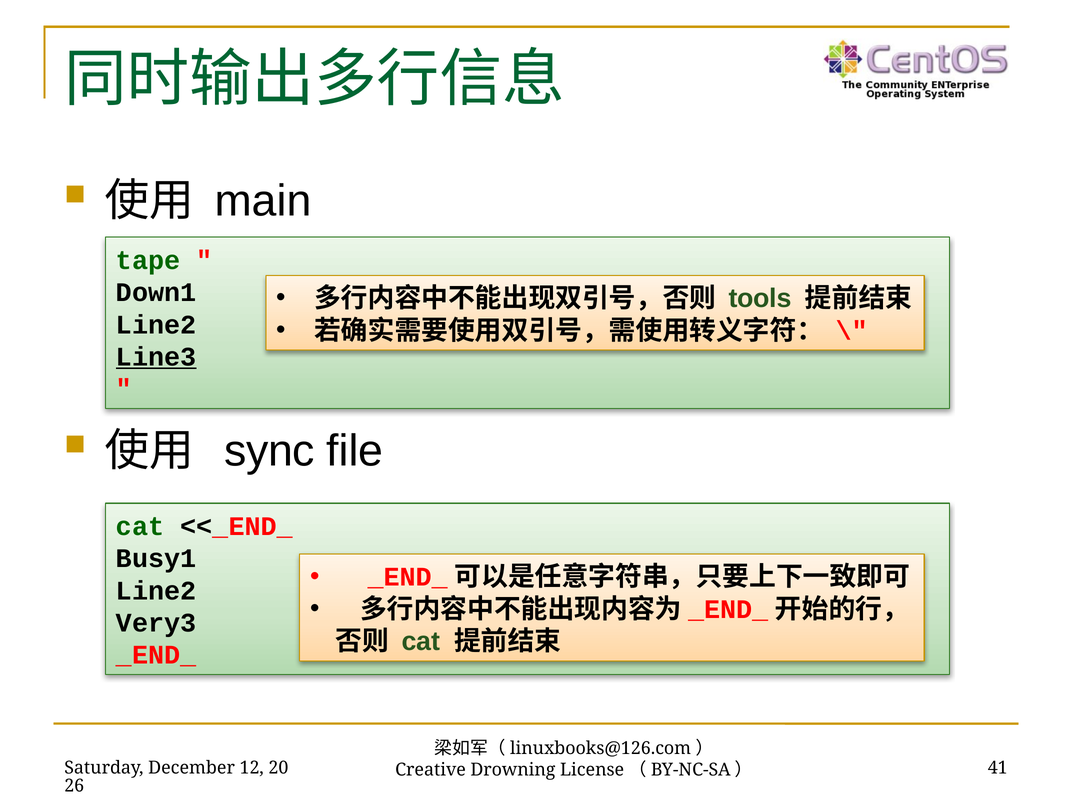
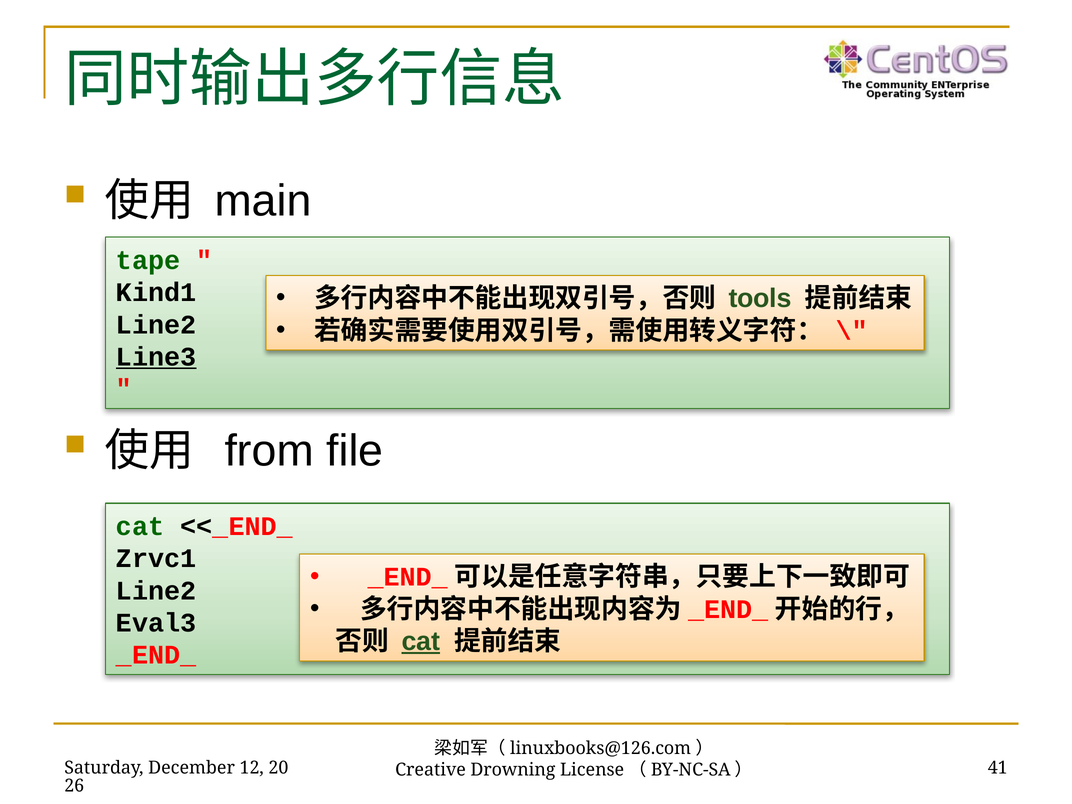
Down1: Down1 -> Kind1 (156, 293)
sync: sync -> from (269, 451)
Busy1: Busy1 -> Zrvc1 (156, 559)
Very3: Very3 -> Eval3 (156, 623)
cat underline: none -> present (421, 641)
